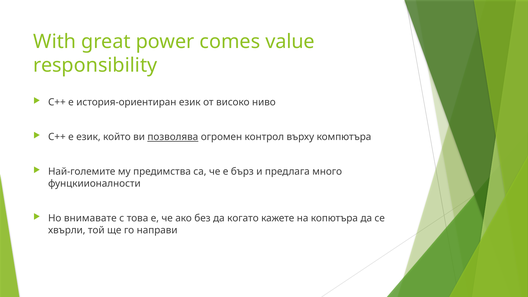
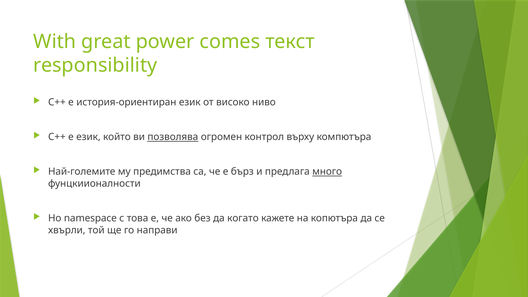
value: value -> текст (290, 42)
много underline: none -> present (327, 172)
внимавате: внимавате -> namespace (90, 218)
